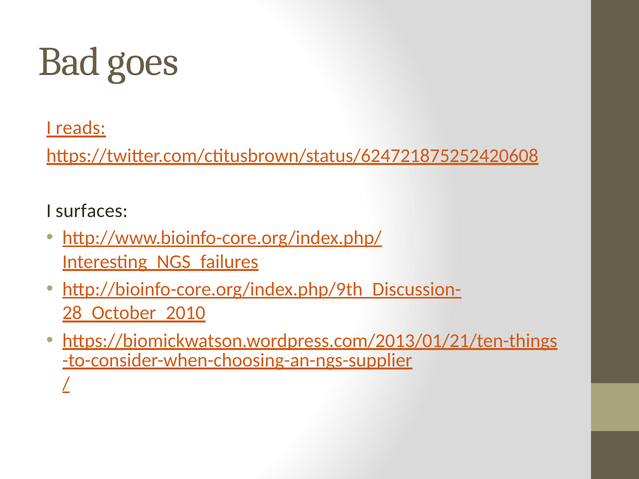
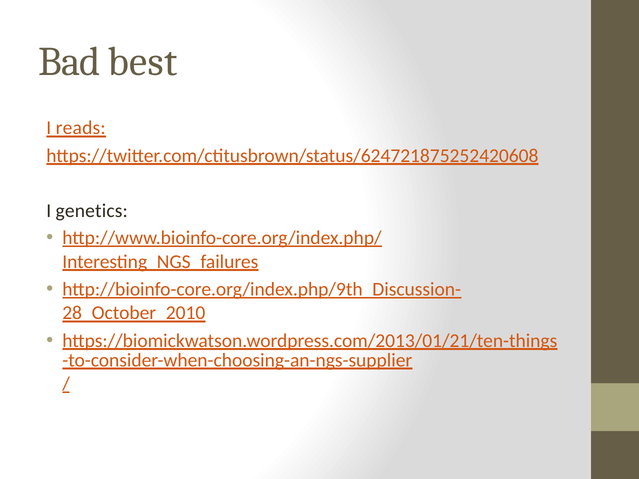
goes: goes -> best (143, 62)
surfaces: surfaces -> genetics (92, 211)
